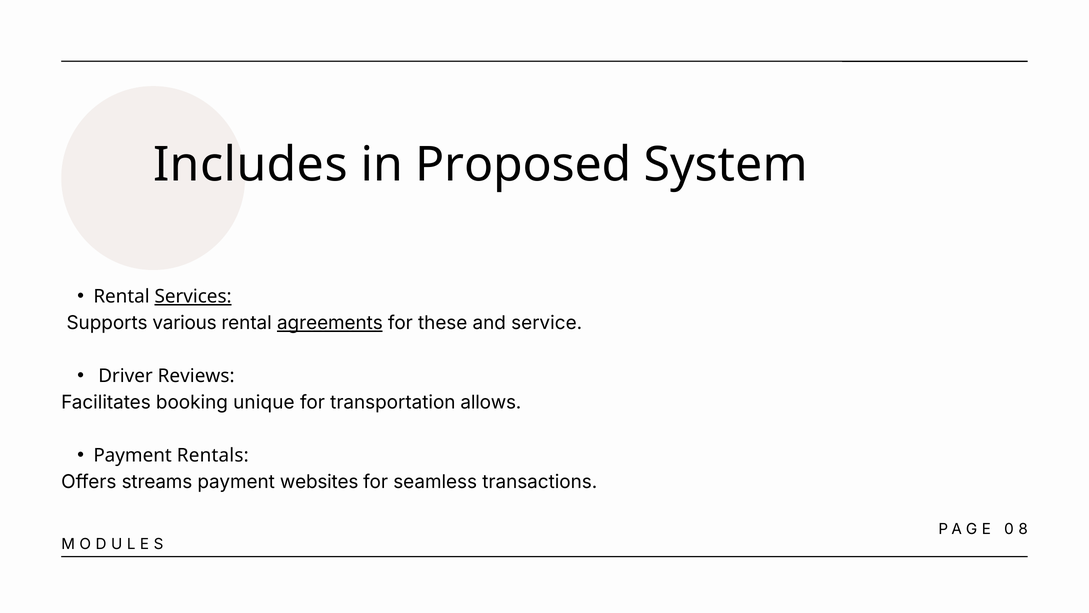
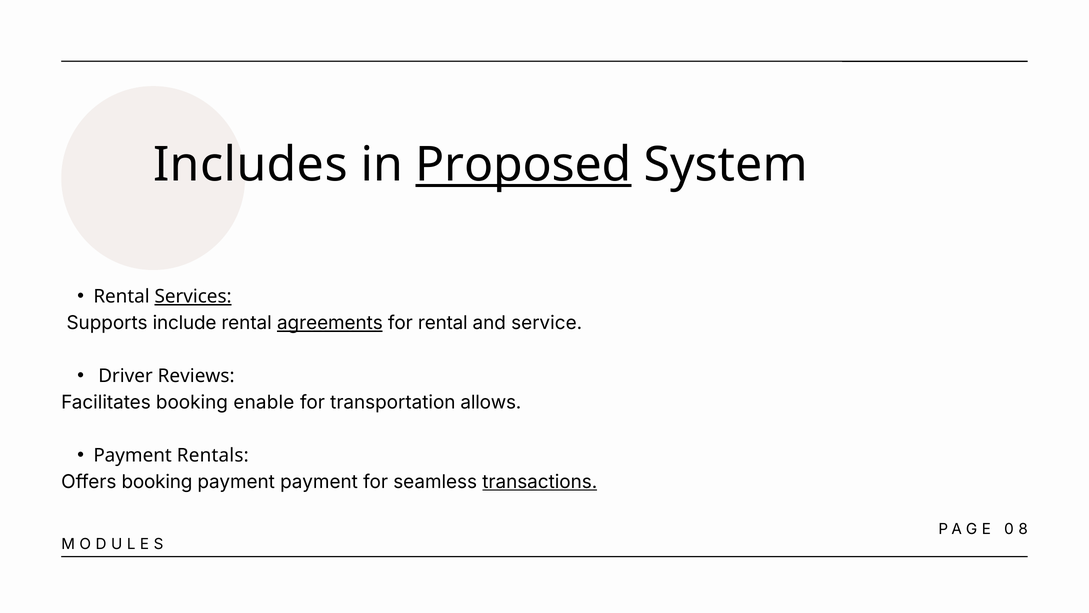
Proposed underline: none -> present (523, 165)
various: various -> include (185, 323)
for these: these -> rental (443, 323)
unique: unique -> enable (264, 402)
Offers streams: streams -> booking (157, 482)
payment websites: websites -> payment (319, 482)
transactions underline: none -> present (540, 482)
